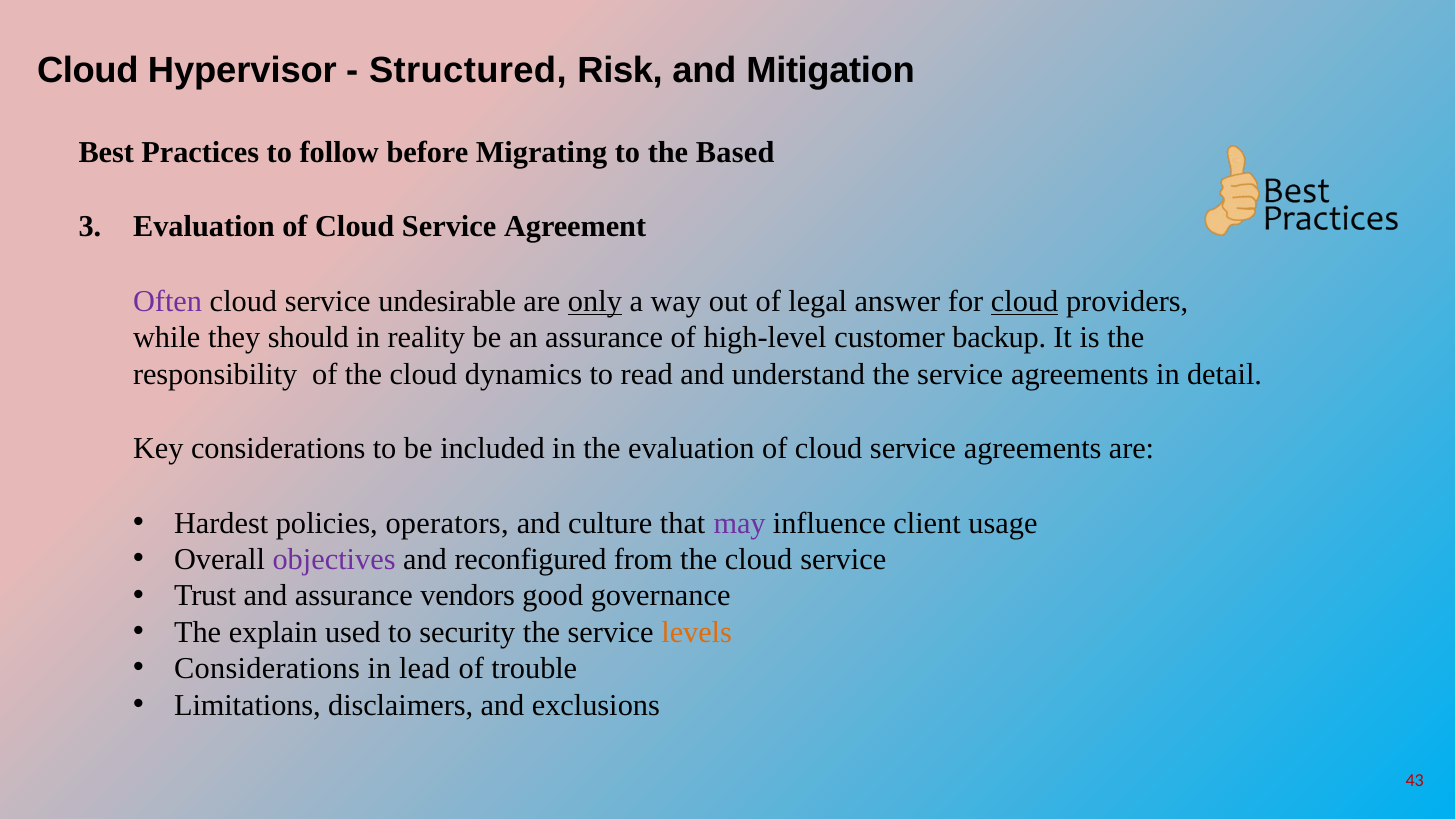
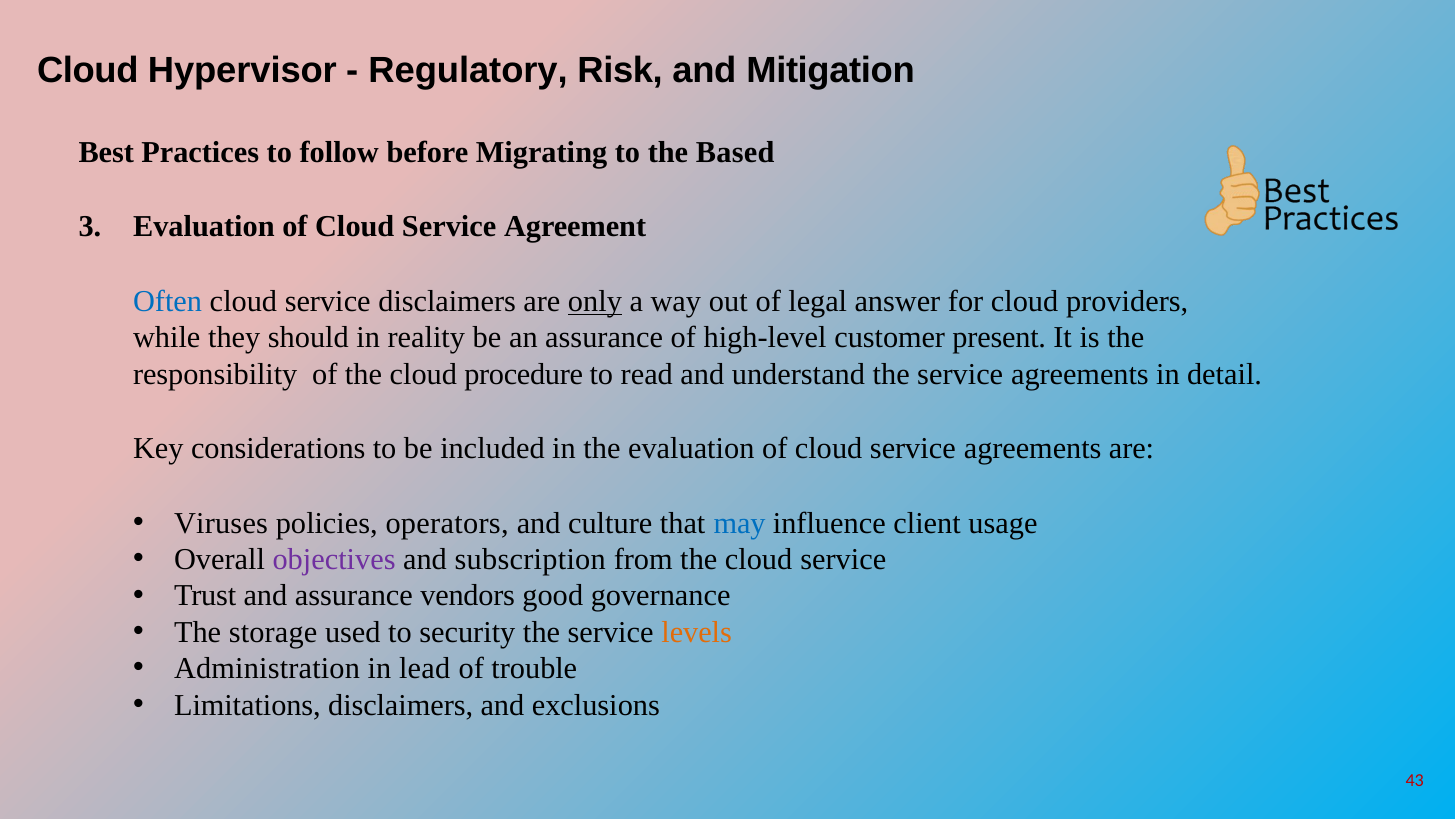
Structured: Structured -> Regulatory (468, 70)
Often colour: purple -> blue (168, 301)
service undesirable: undesirable -> disclaimers (447, 301)
cloud underline: present -> none (1025, 301)
backup: backup -> present (999, 338)
dynamics: dynamics -> procedure (524, 374)
Hardest: Hardest -> Viruses (221, 523)
may colour: purple -> blue (740, 523)
reconfigured: reconfigured -> subscription (530, 559)
explain: explain -> storage (273, 632)
Considerations: Considerations -> Administration (267, 668)
